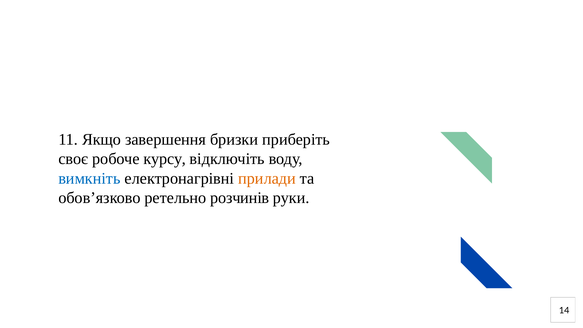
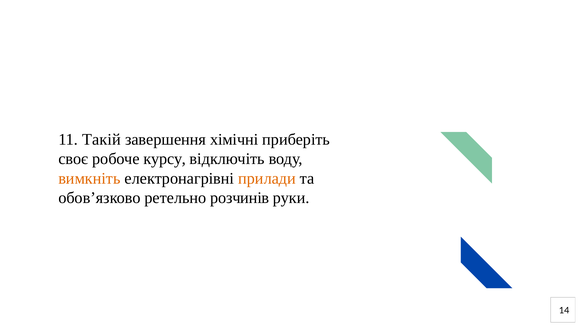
Якщо: Якщо -> Такій (101, 139)
бризки: бризки -> хімічні (234, 139)
вимкніть colour: blue -> orange (89, 178)
